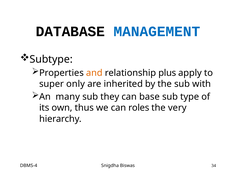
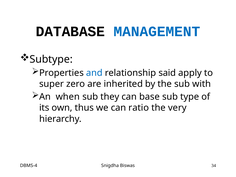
and colour: orange -> blue (94, 73)
plus: plus -> said (167, 73)
only: only -> zero (76, 84)
many: many -> when (68, 97)
roles: roles -> ratio (139, 108)
